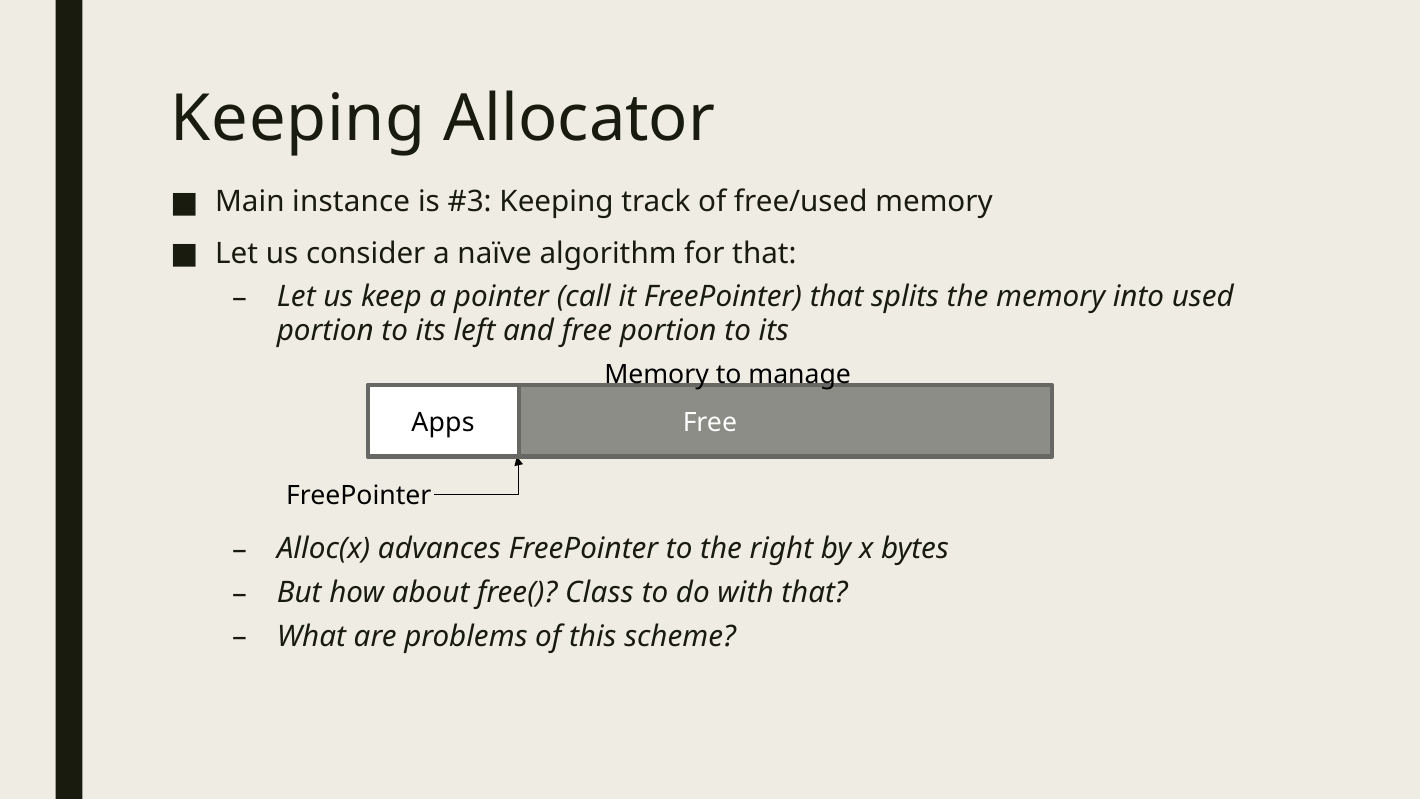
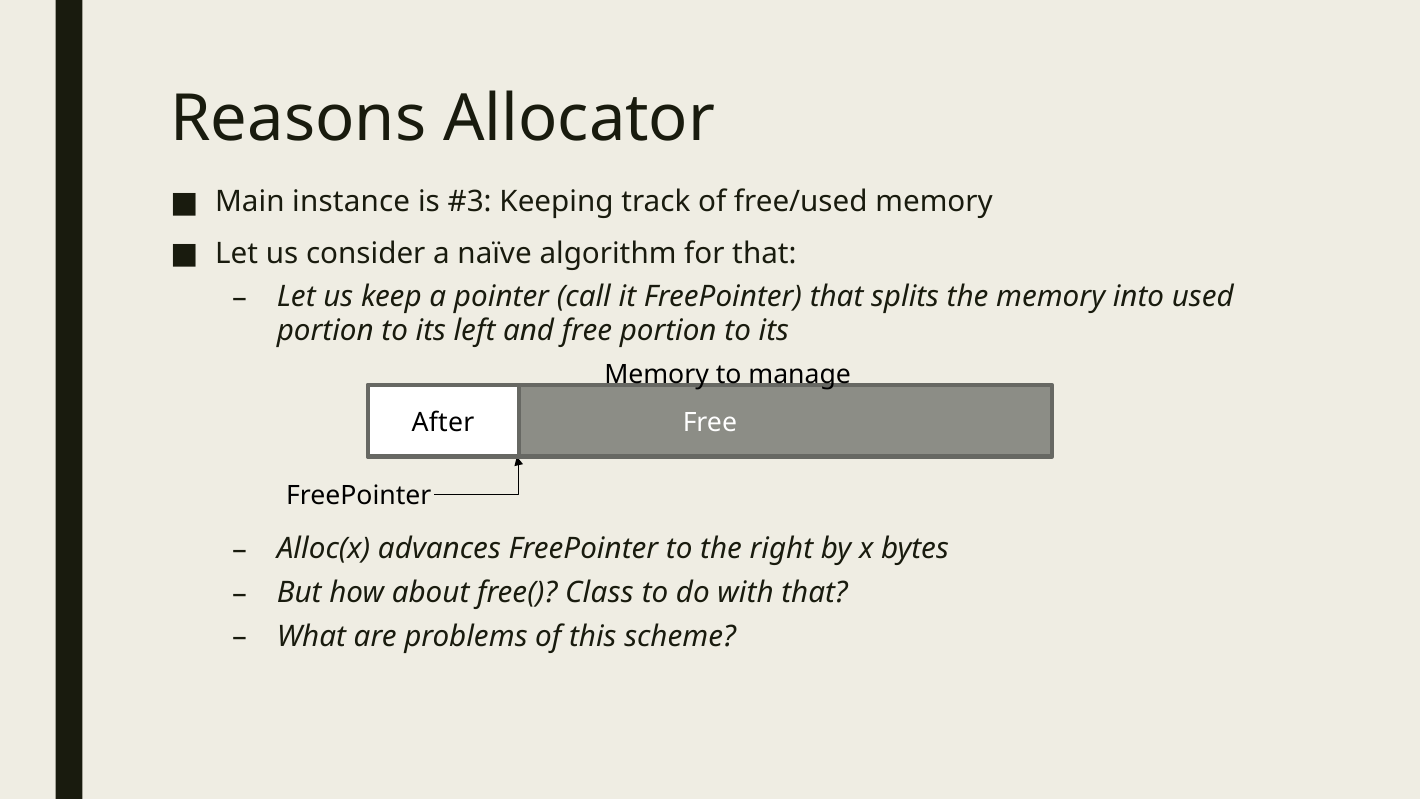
Keeping: Keeping -> Reasons (298, 119)
Apps: Apps -> After (443, 423)
